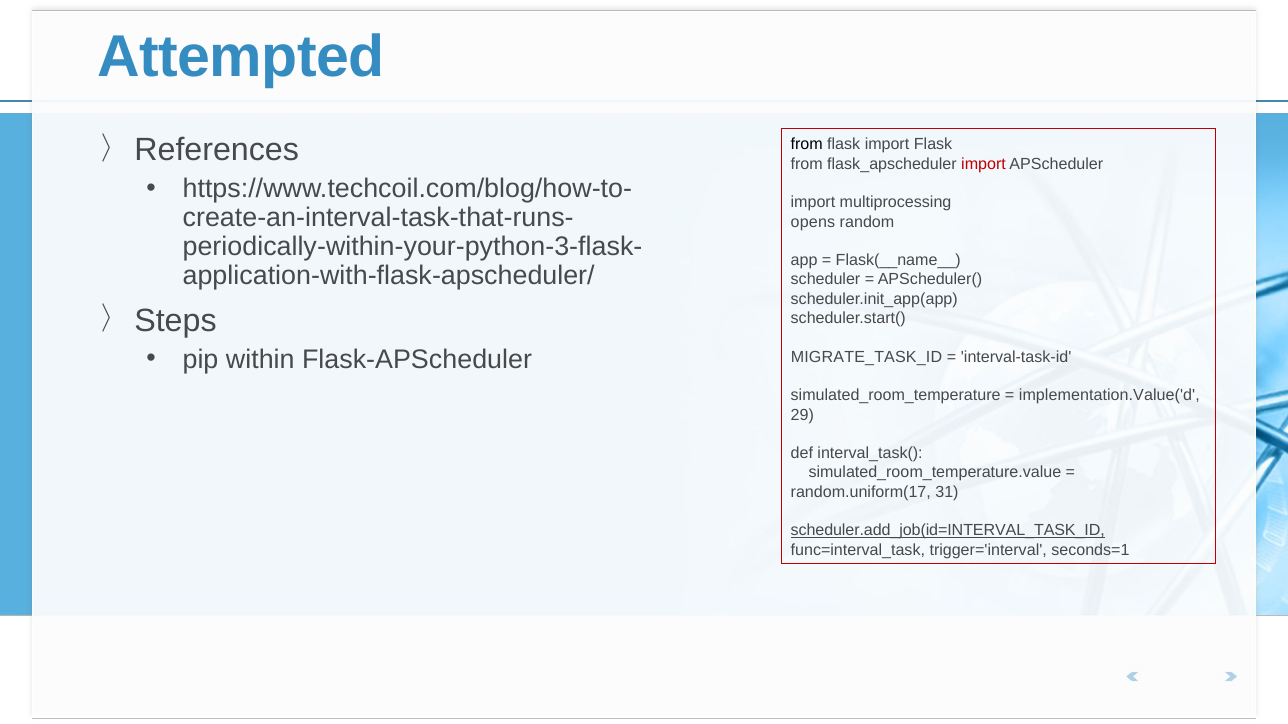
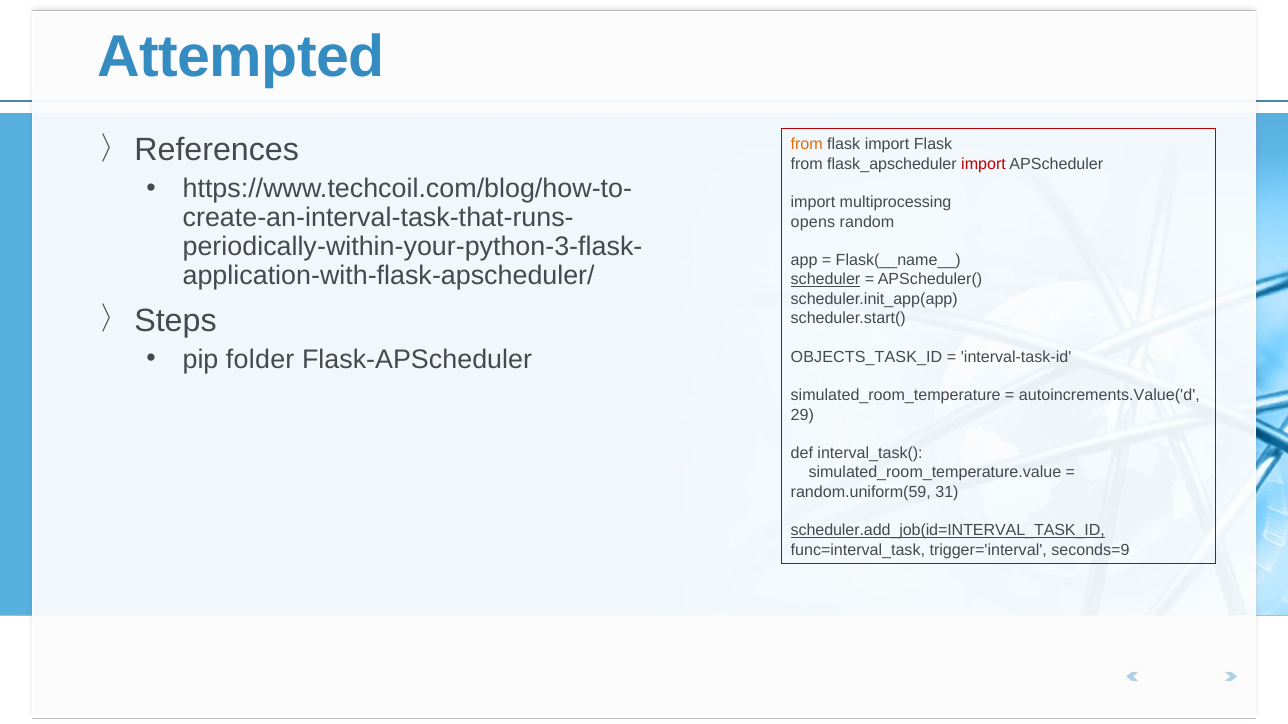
from colour: black -> orange (807, 145)
scheduler underline: none -> present (826, 280)
within: within -> folder (260, 359)
MIGRATE_TASK_ID: MIGRATE_TASK_ID -> OBJECTS_TASK_ID (867, 357)
implementation.Value('d: implementation.Value('d -> autoincrements.Value('d (1109, 396)
random.uniform(17: random.uniform(17 -> random.uniform(59 (861, 492)
seconds=1: seconds=1 -> seconds=9 (1090, 550)
